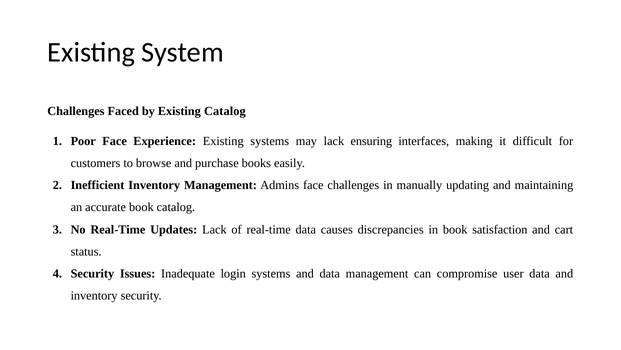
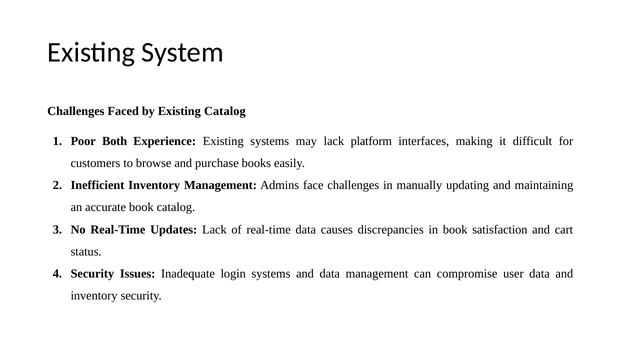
Poor Face: Face -> Both (115, 141)
ensuring: ensuring -> platform (371, 141)
